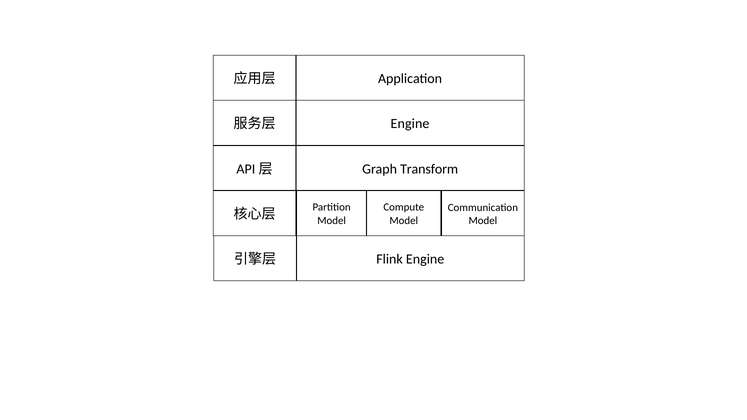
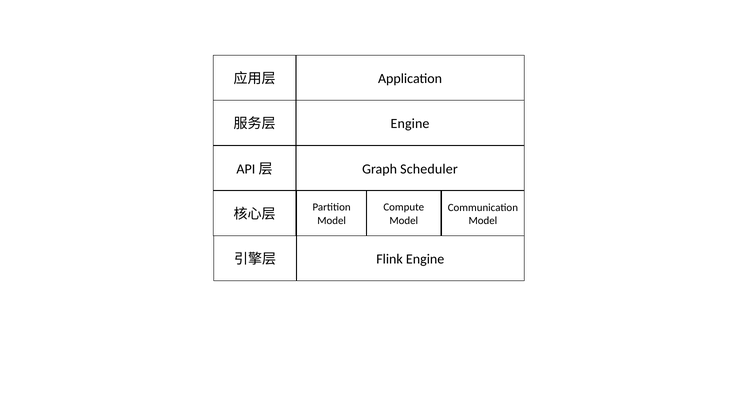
Transform: Transform -> Scheduler (429, 169)
